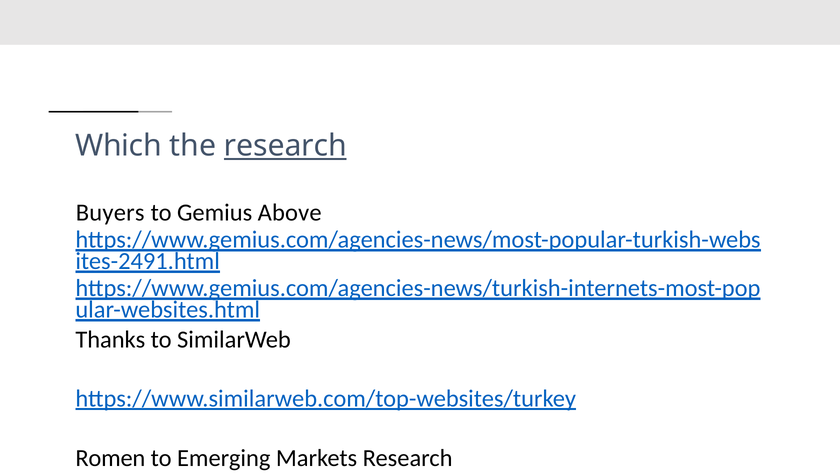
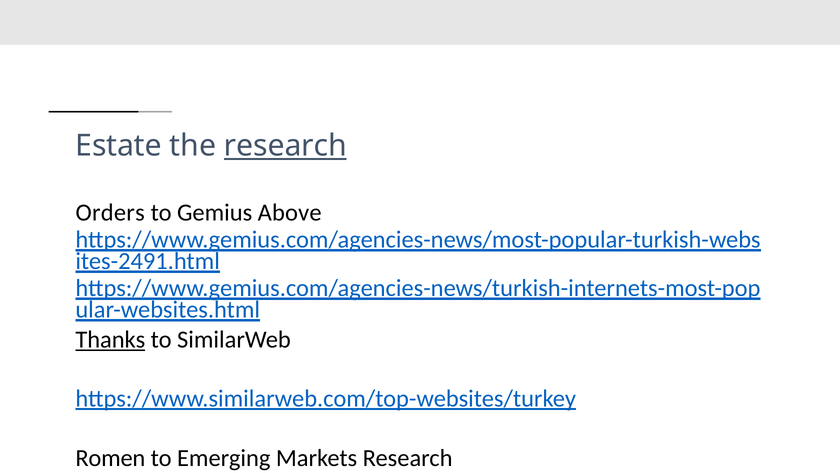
Which: Which -> Estate (119, 146)
Buyers: Buyers -> Orders (110, 212)
Thanks underline: none -> present (110, 339)
